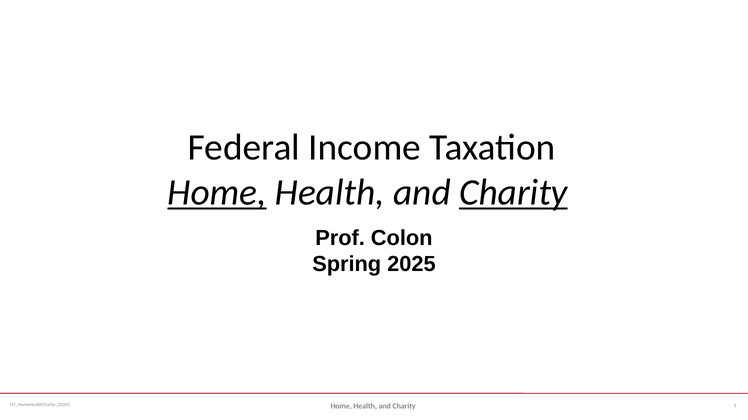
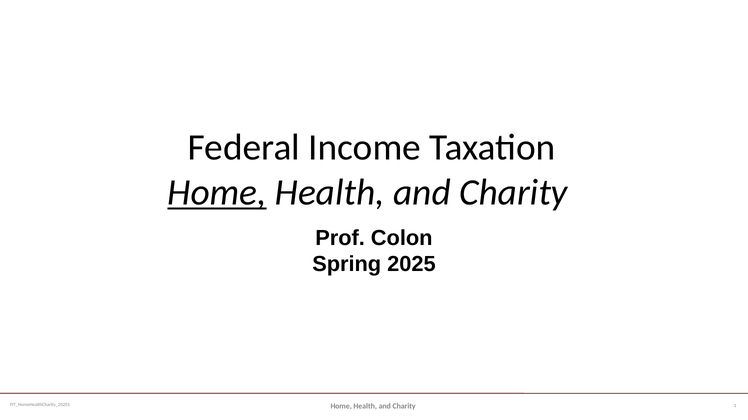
Charity underline: present -> none (513, 193)
